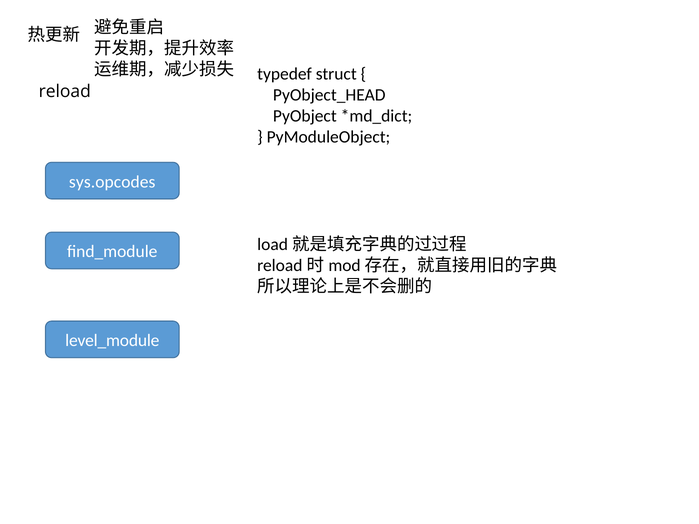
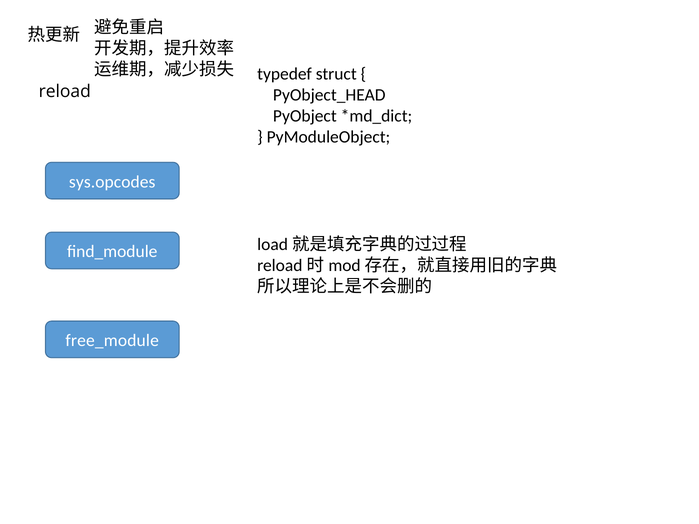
level_module: level_module -> free_module (112, 341)
